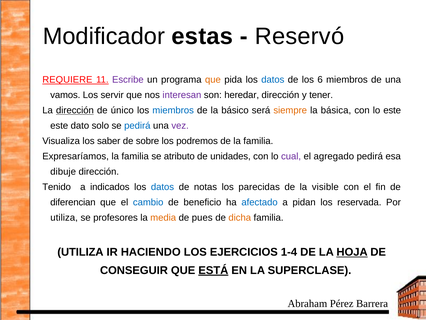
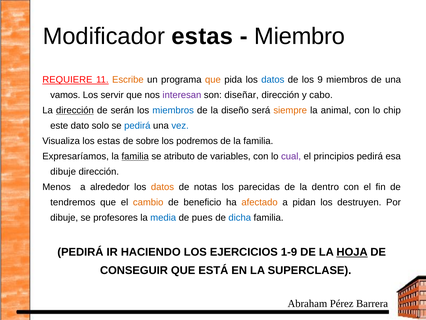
Reservó: Reservó -> Miembro (300, 36)
Escribe colour: purple -> orange (128, 80)
6: 6 -> 9 (320, 80)
heredar: heredar -> diseñar (242, 95)
tener: tener -> cabo (321, 95)
único: único -> serán (122, 110)
básico: básico -> diseño (235, 110)
básica: básica -> animal (336, 110)
lo este: este -> chip (392, 110)
vez colour: purple -> blue (180, 126)
los saber: saber -> estas (109, 141)
familia underline: none -> present (135, 156)
unidades: unidades -> variables (230, 156)
agregado: agregado -> principios (334, 156)
Tenido: Tenido -> Menos (57, 187)
indicados: indicados -> alrededor (110, 187)
datos colour: blue -> orange (162, 187)
visible: visible -> dentro (325, 187)
diferencian: diferencian -> tendremos (73, 202)
cambio colour: blue -> orange (148, 202)
afectado colour: blue -> orange (260, 202)
reservada: reservada -> destruyen (359, 202)
utiliza: utiliza -> dibuje (64, 217)
media colour: orange -> blue (163, 217)
dicha colour: orange -> blue (240, 217)
UTILIZA: UTILIZA -> PEDIRÁ (80, 252)
1-4: 1-4 -> 1-9 (289, 252)
ESTÁ underline: present -> none (213, 270)
